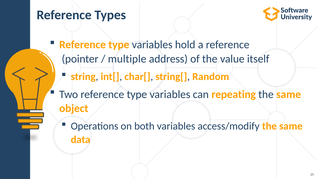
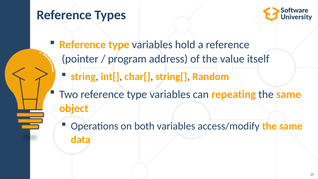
multiple: multiple -> program (127, 59)
